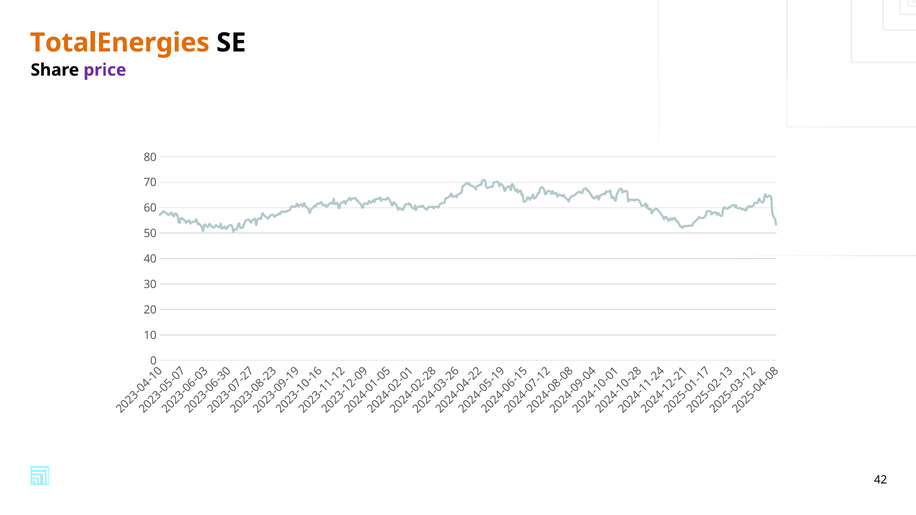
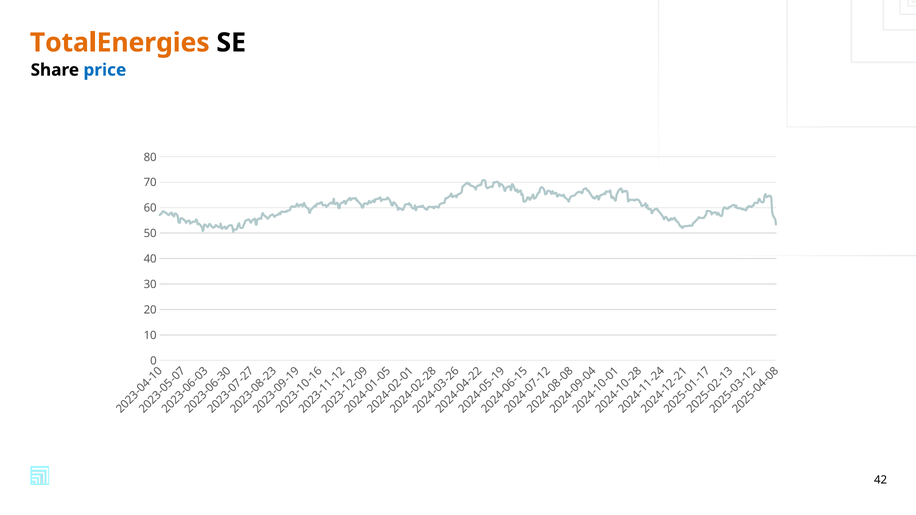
price colour: purple -> blue (105, 70)
